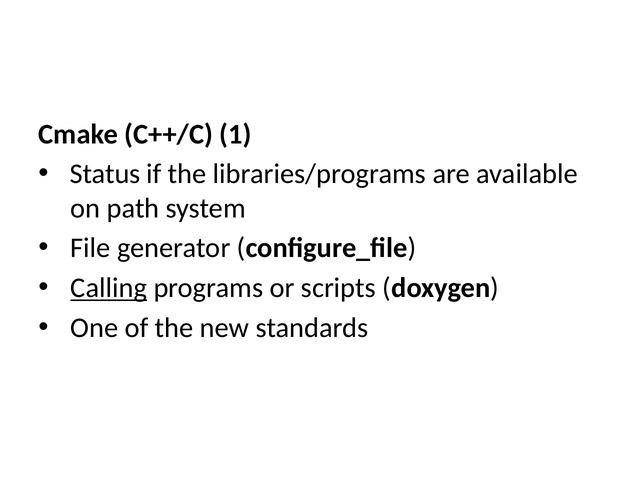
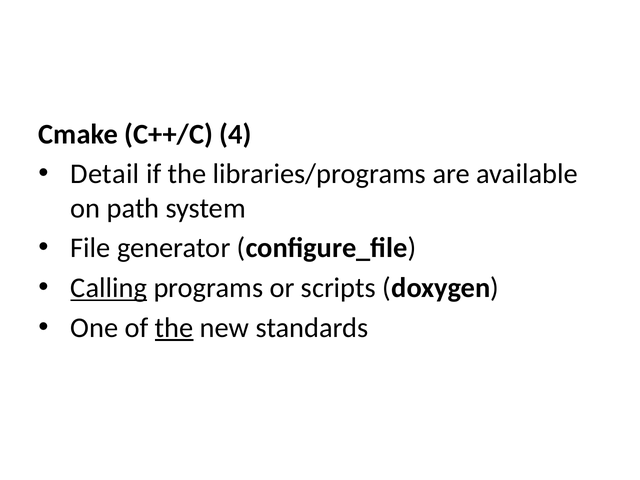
1: 1 -> 4 (235, 134)
Status: Status -> Detail (105, 174)
the underline: none -> present (174, 328)
